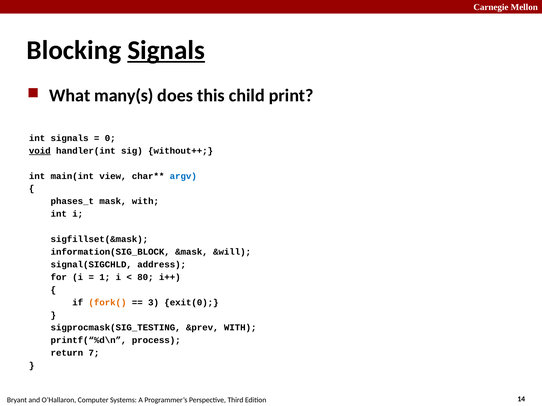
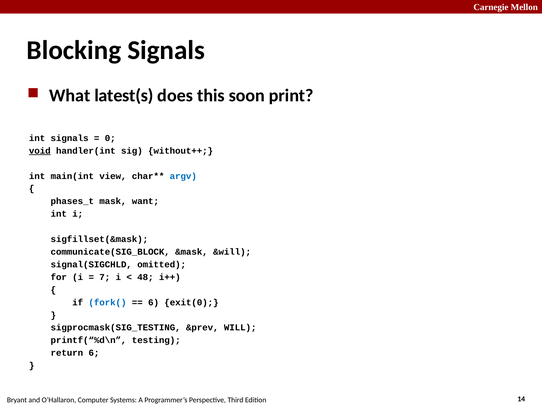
Signals underline: present -> none (166, 50)
many(s: many(s -> latest(s (124, 96)
child: child -> soon (247, 96)
mask with: with -> want (145, 202)
information(SIG_BLOCK: information(SIG_BLOCK -> communicate(SIG_BLOCK (110, 252)
address: address -> omitted (162, 265)
1: 1 -> 7 (105, 277)
80: 80 -> 48 (145, 277)
fork( colour: orange -> blue (107, 303)
3: 3 -> 6 (154, 303)
&prev WITH: WITH -> WILL (240, 328)
process: process -> testing (156, 341)
return 7: 7 -> 6 (94, 353)
